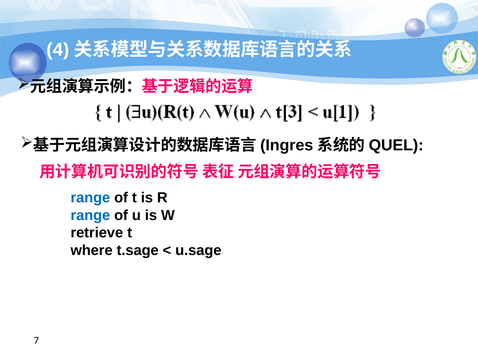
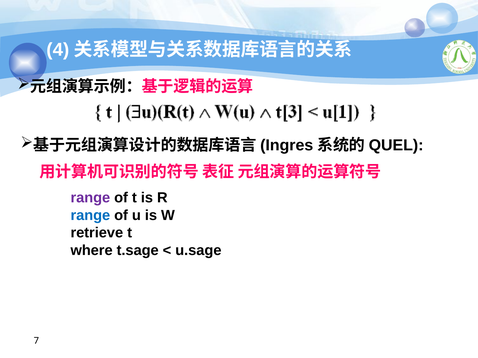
range colour: blue -> purple (90, 198)
